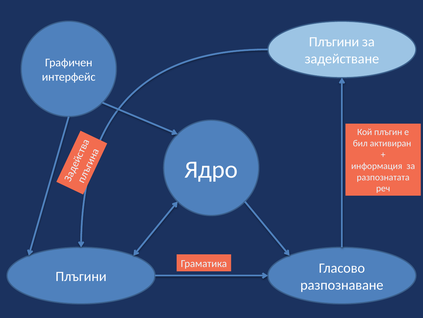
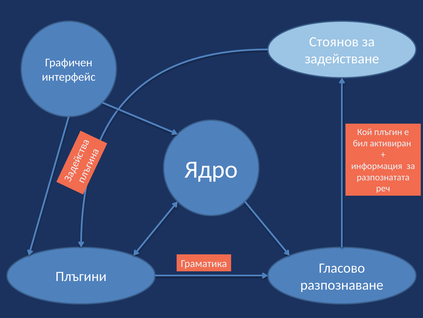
Плъгини: Плъгини -> Стоянов (334, 42)
